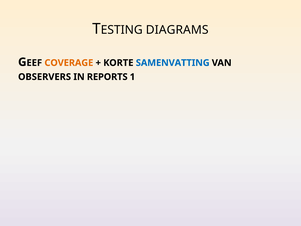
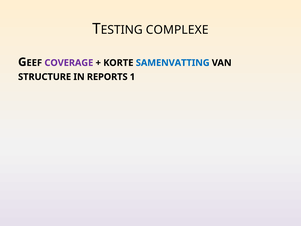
DIAGRAMS: DIAGRAMS -> COMPLEXE (177, 30)
COVERAGE colour: orange -> purple (69, 63)
OBSERVERS: OBSERVERS -> STRUCTURE (45, 77)
